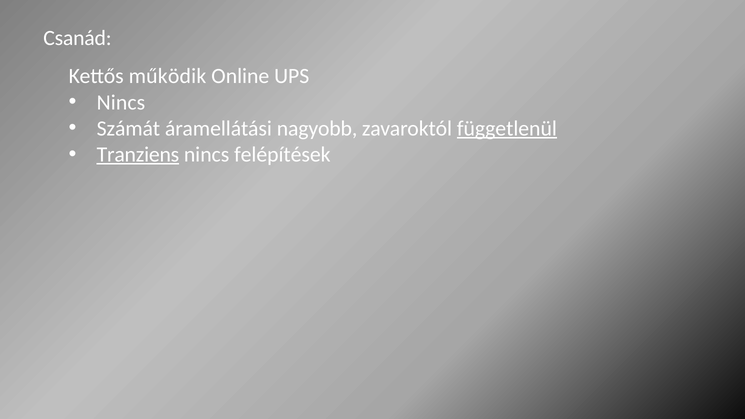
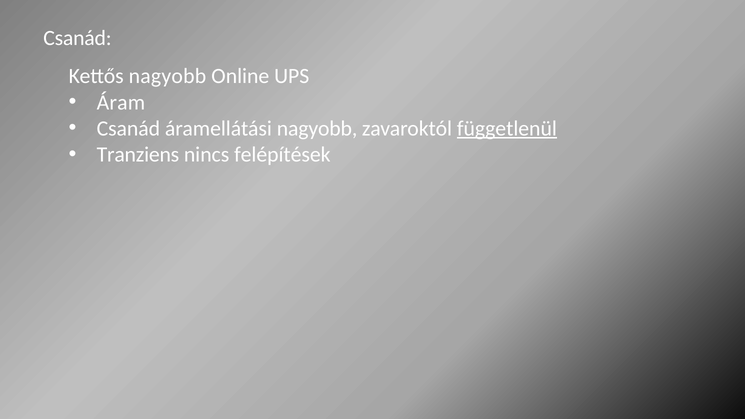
Kettős működik: működik -> nagyobb (167, 76)
Nincs: Nincs -> Áram (121, 102)
Számát: Számát -> Csanád (128, 128)
Tranziens underline: present -> none (138, 155)
